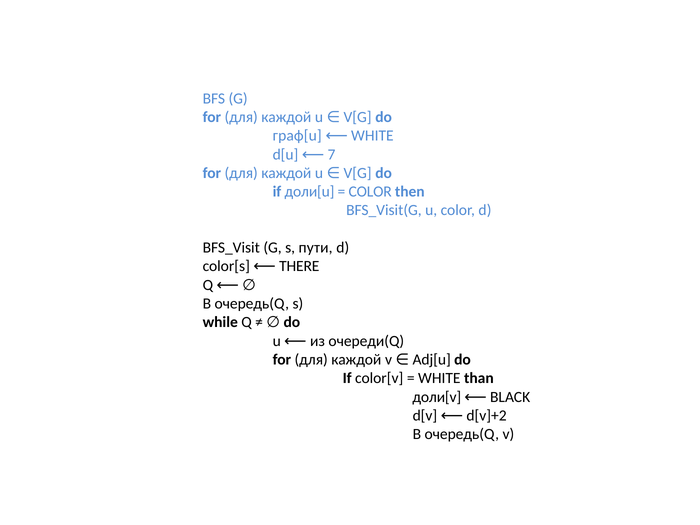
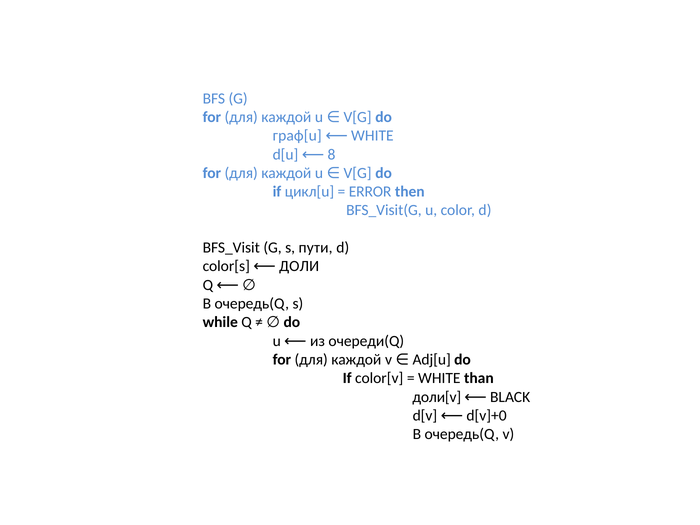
7: 7 -> 8 (332, 154)
доли[u: доли[u -> цикл[u (309, 192)
COLOR: COLOR -> ERROR (370, 192)
THERE: THERE -> ДОЛИ (299, 266)
d[v]+2: d[v]+2 -> d[v]+0 (487, 416)
